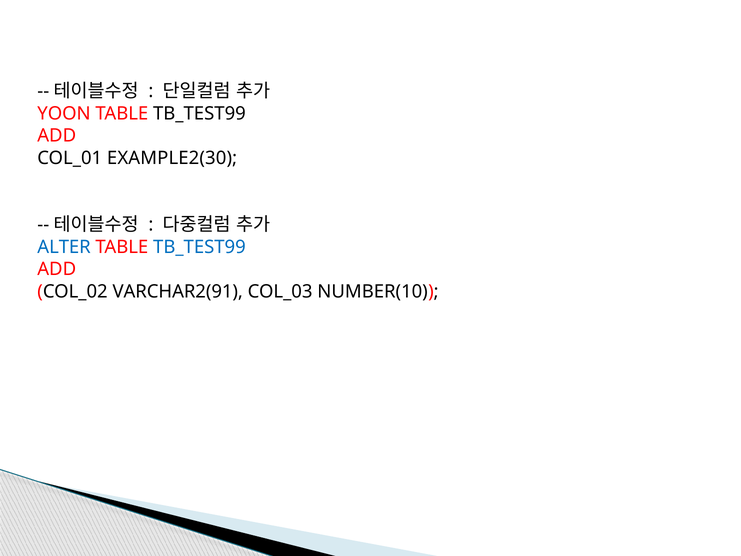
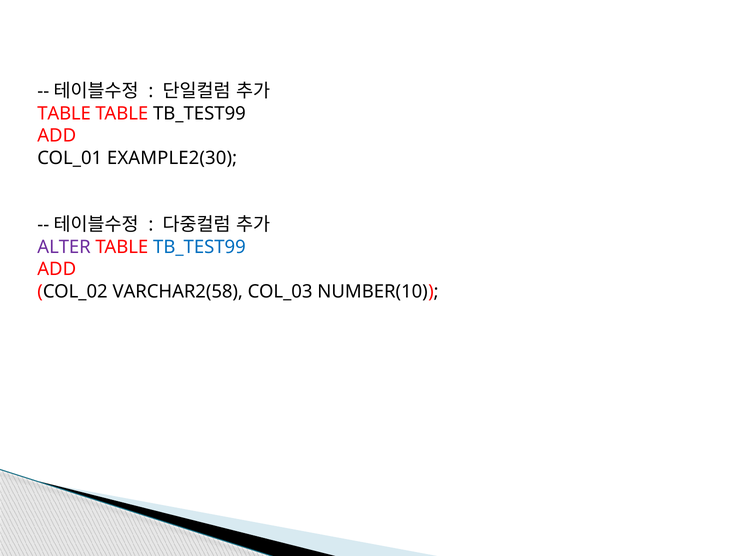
YOON: YOON -> TABLE (64, 114)
ALTER colour: blue -> purple (64, 247)
VARCHAR2(91: VARCHAR2(91 -> VARCHAR2(58 (178, 291)
